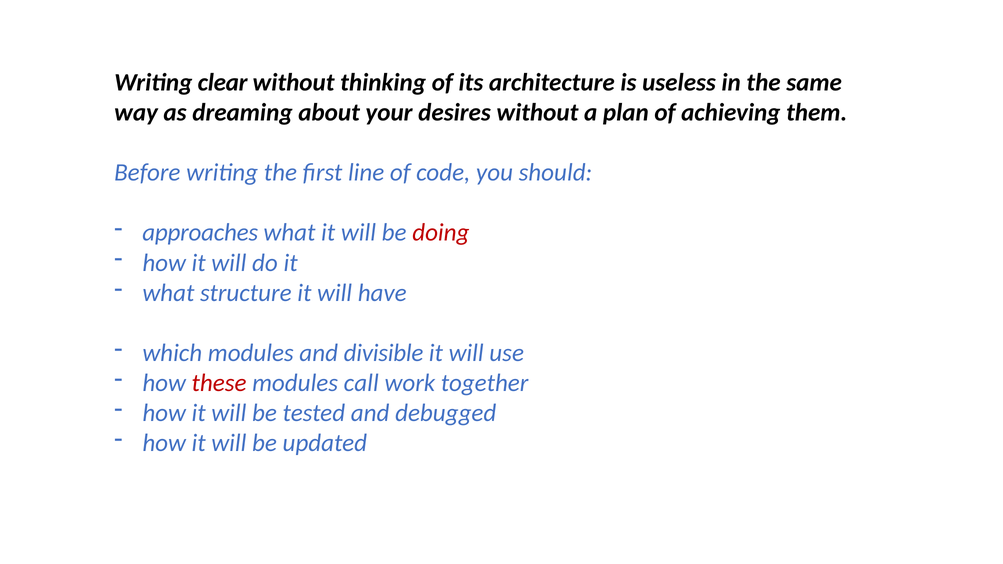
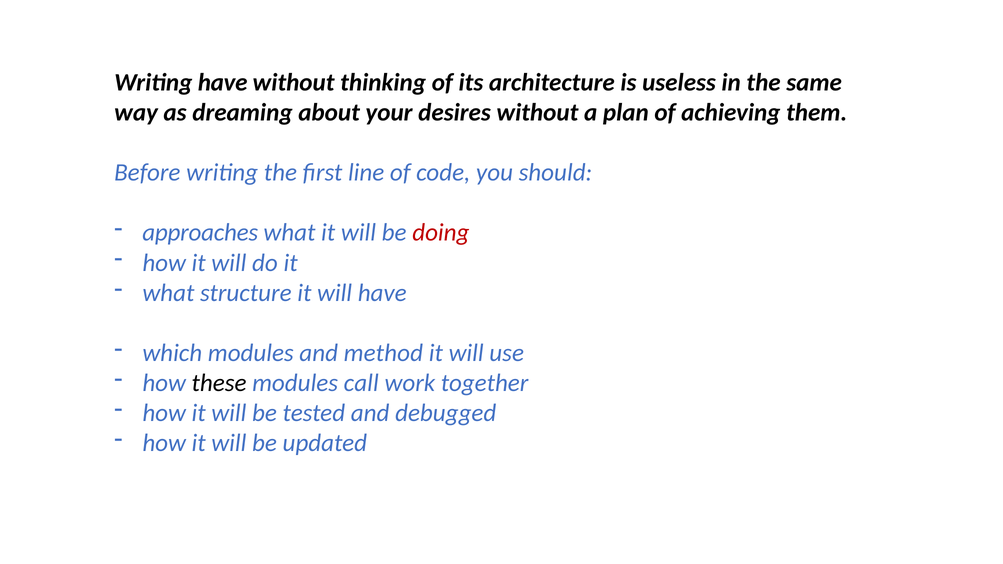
Writing clear: clear -> have (223, 82)
divisible: divisible -> method (383, 353)
these colour: red -> black (219, 383)
